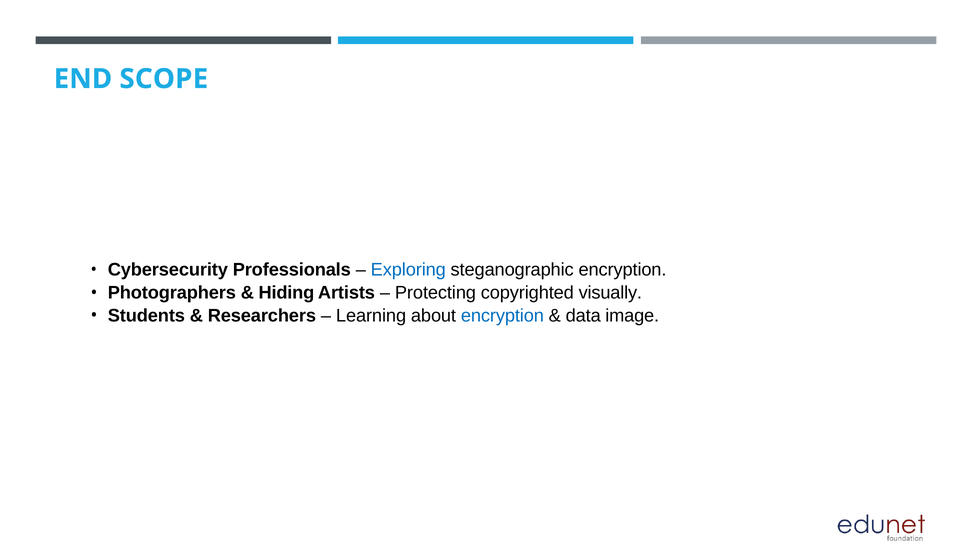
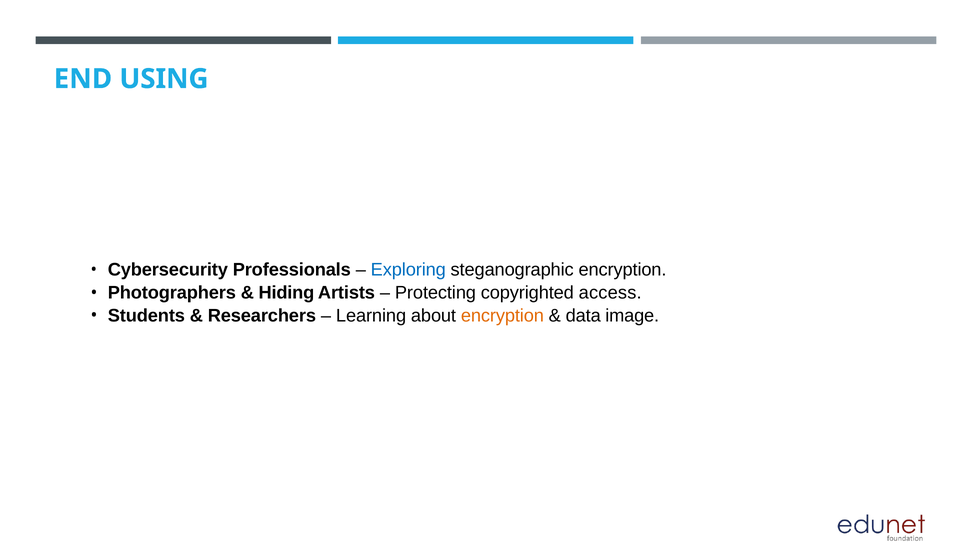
SCOPE: SCOPE -> USING (164, 79)
visually: visually -> access (610, 293)
encryption colour: blue -> orange (502, 316)
